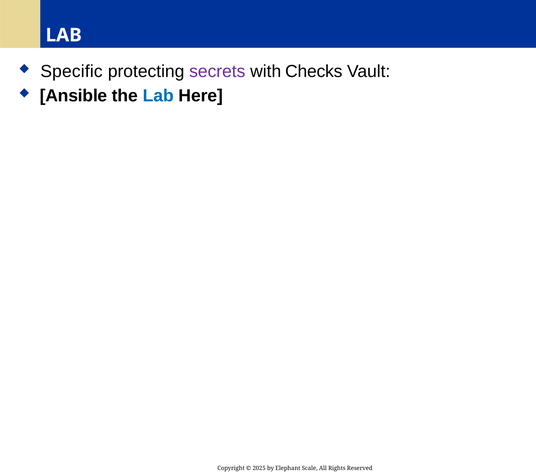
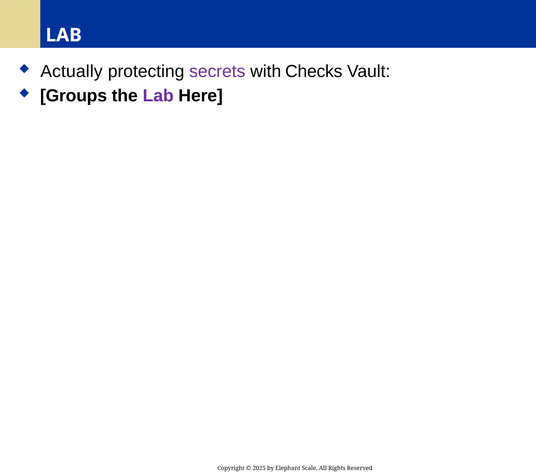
Specific: Specific -> Actually (71, 71)
Ansible: Ansible -> Groups (74, 96)
Lab colour: blue -> purple (158, 96)
